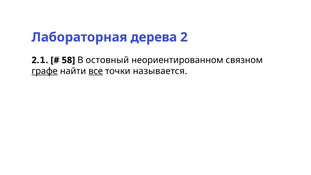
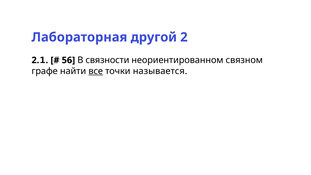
дерева: дерева -> другой (154, 37)
58: 58 -> 56 (68, 60)
остовный: остовный -> связности (107, 60)
графе underline: present -> none (45, 71)
